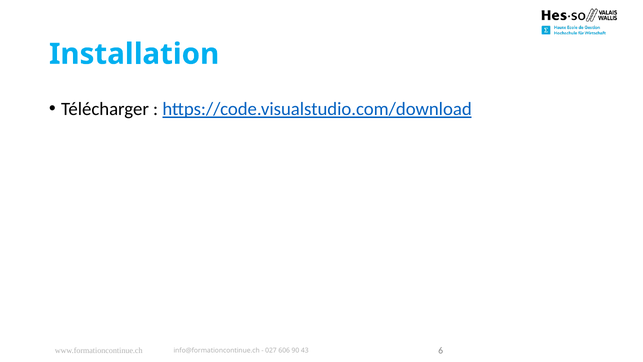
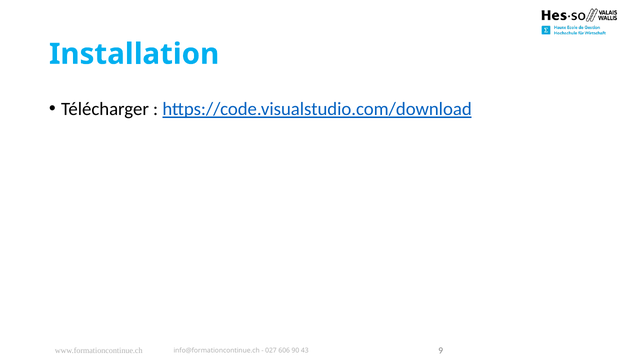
6: 6 -> 9 (441, 351)
